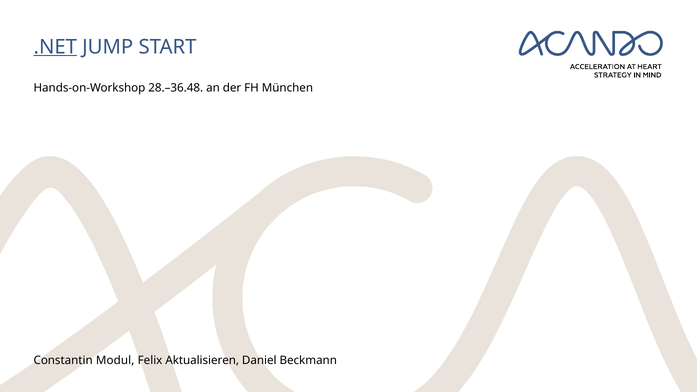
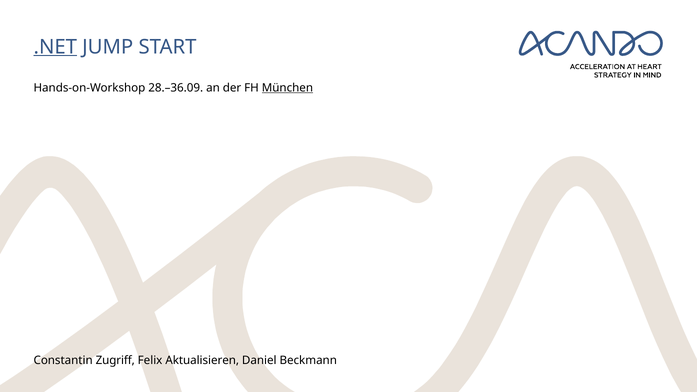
28.–36.48: 28.–36.48 -> 28.–36.09 (176, 88)
München underline: none -> present (287, 88)
Modul: Modul -> Zugriff (115, 360)
